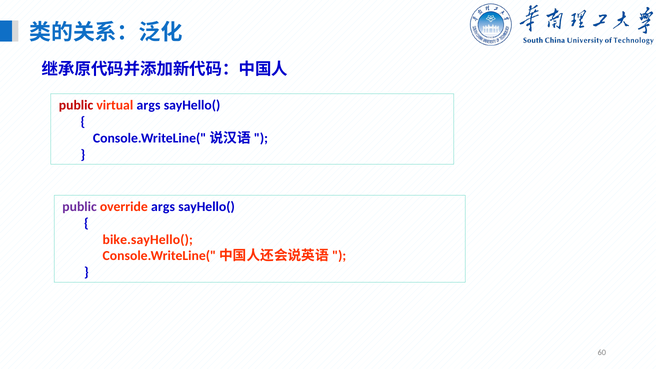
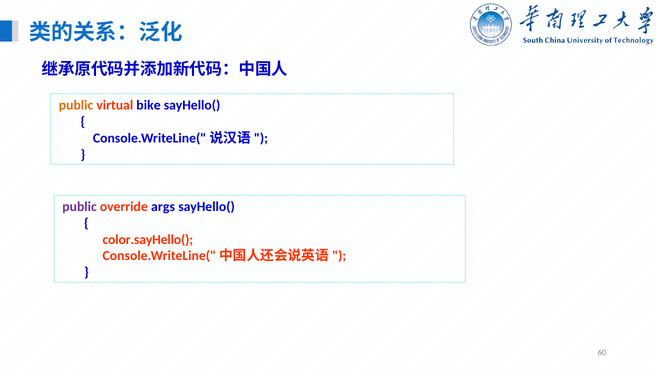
public colour: red -> orange (76, 105)
virtual args: args -> bike (149, 105)
bike.sayHello(: bike.sayHello( -> color.sayHello( (148, 240)
